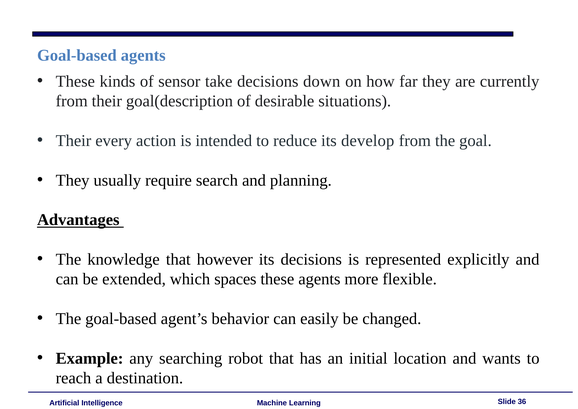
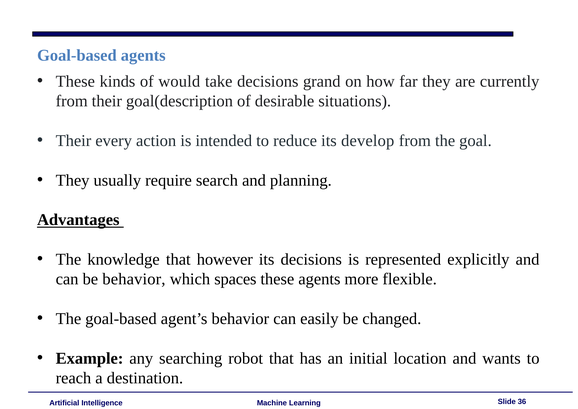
sensor: sensor -> would (179, 81)
down: down -> grand (322, 81)
be extended: extended -> behavior (134, 279)
